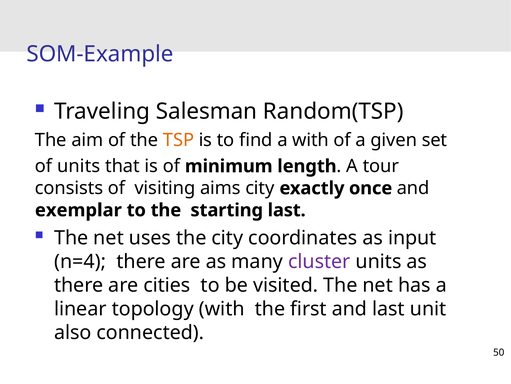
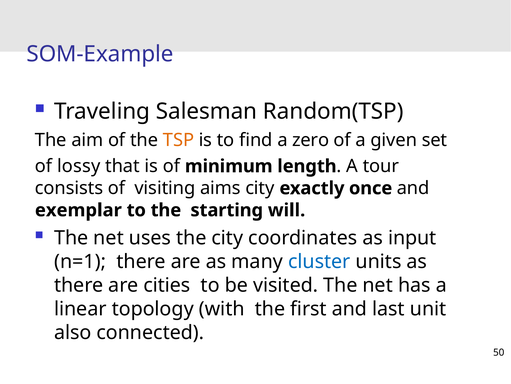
a with: with -> zero (311, 140)
of units: units -> lossy (79, 166)
starting last: last -> will (287, 210)
n=4: n=4 -> n=1 (80, 261)
cluster colour: purple -> blue (319, 261)
